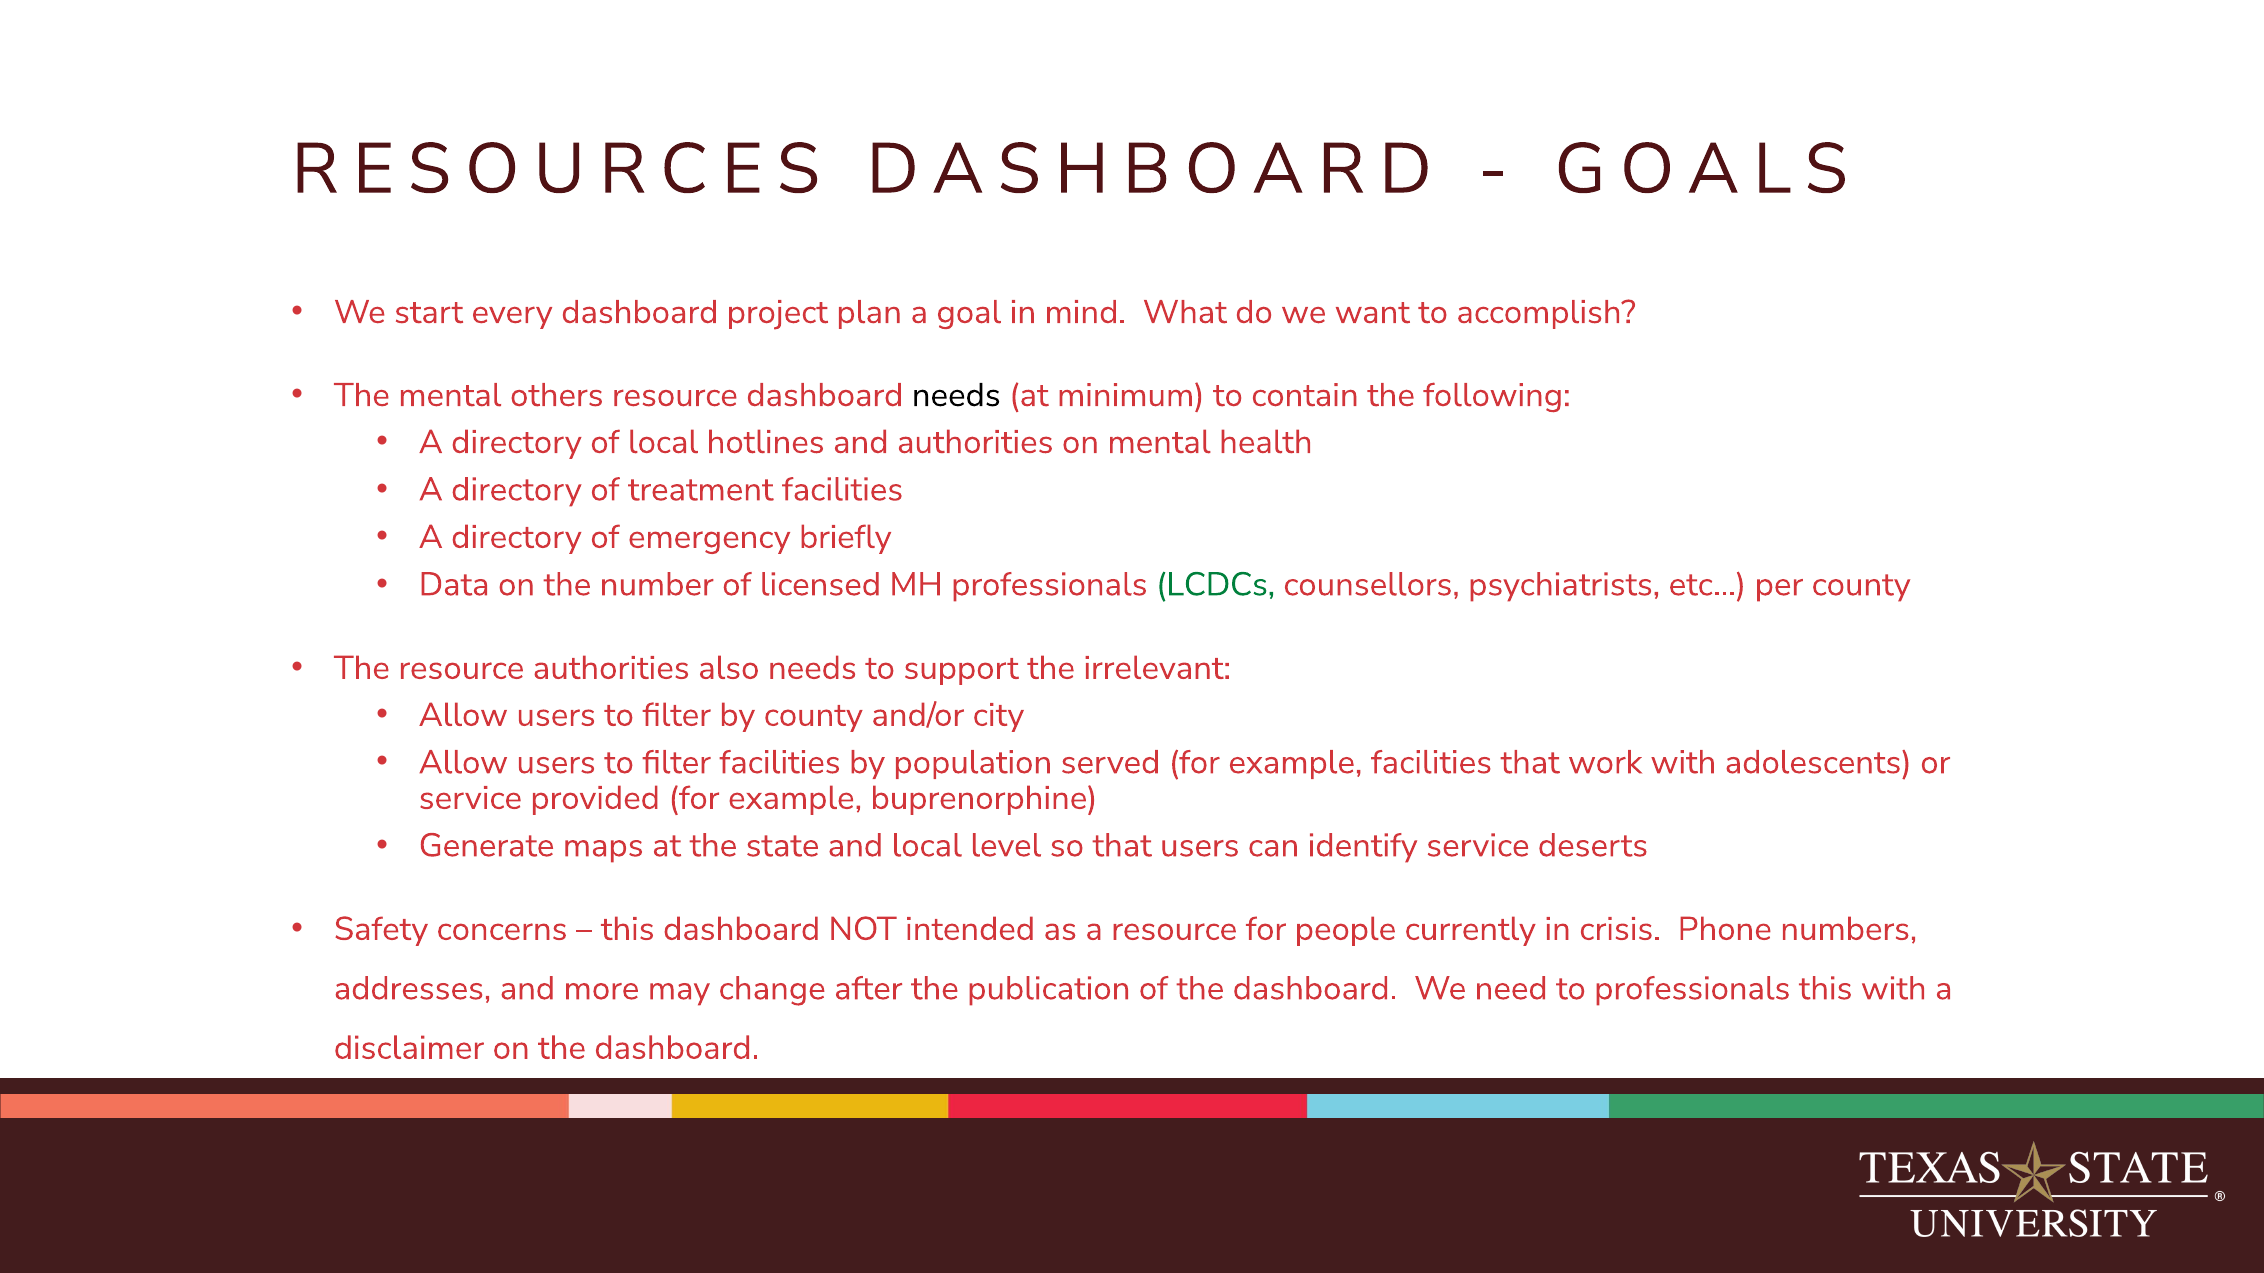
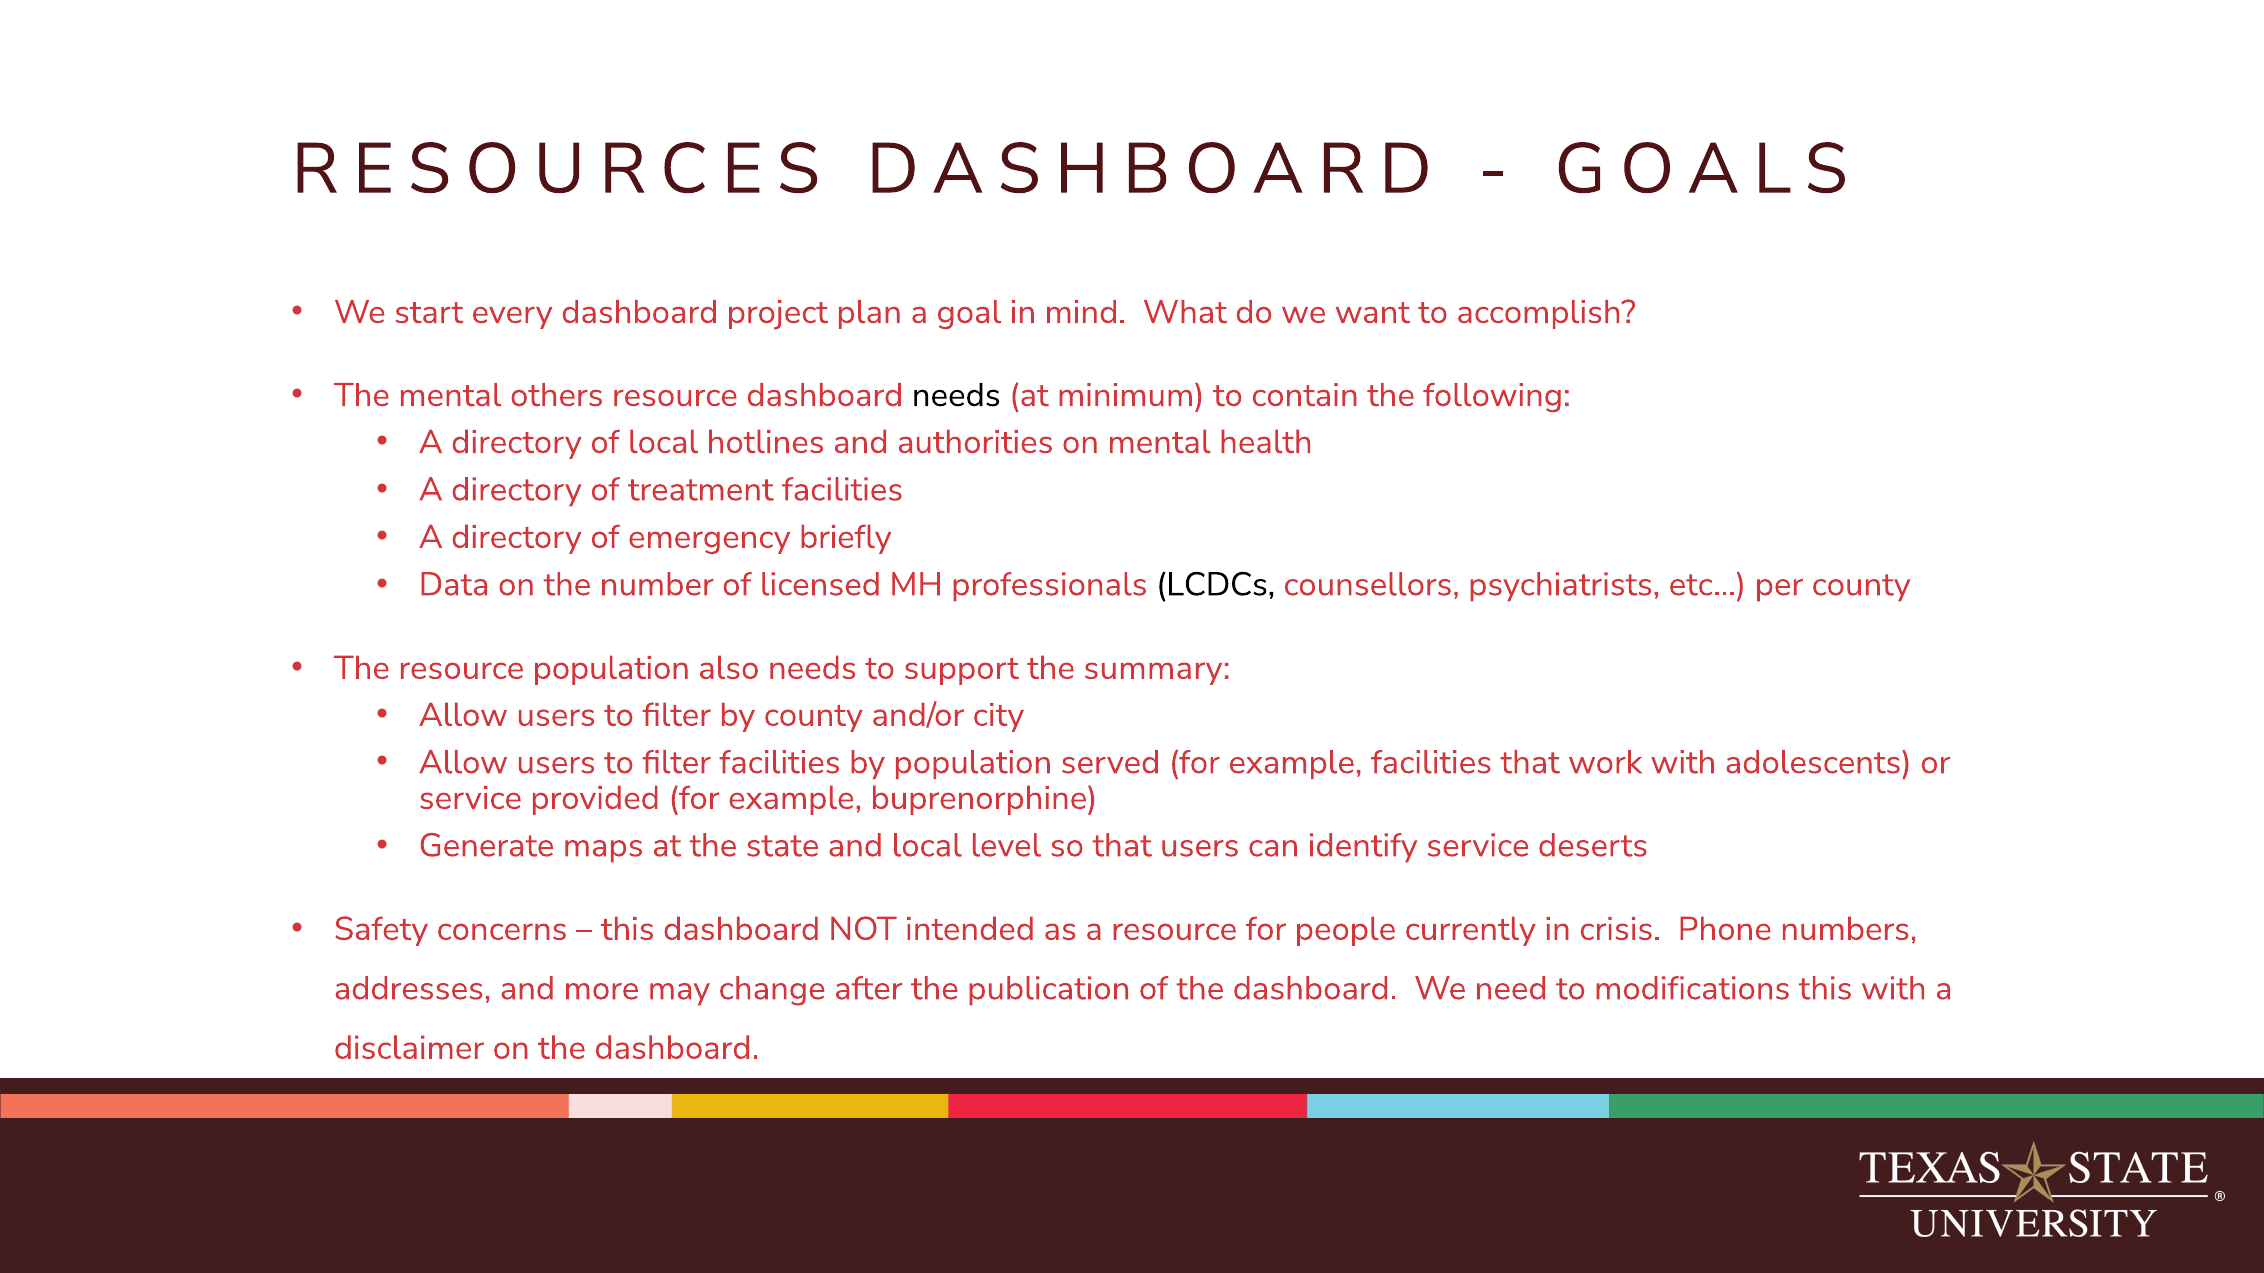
LCDCs colour: green -> black (1216, 585)
resource authorities: authorities -> population (611, 668)
irrelevant: irrelevant -> summary (1157, 668)
to professionals: professionals -> modifications (1692, 989)
